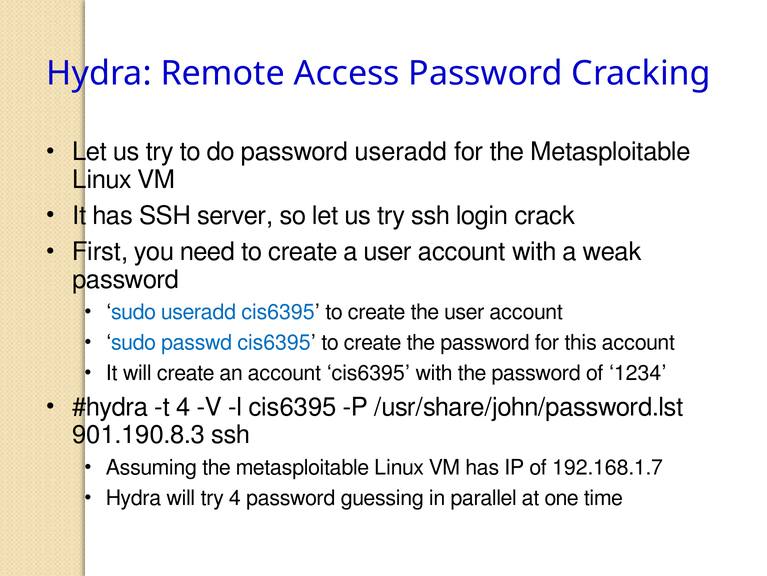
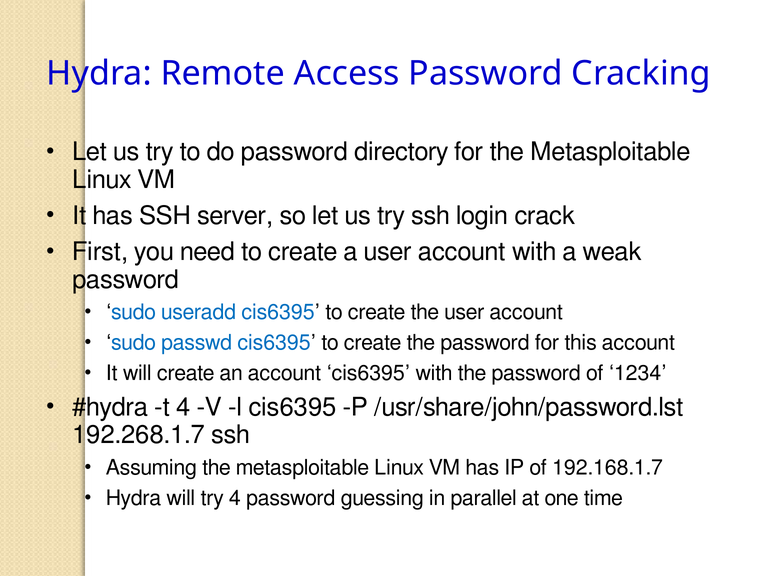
password useradd: useradd -> directory (401, 152)
901.190.8.3: 901.190.8.3 -> 192.268.1.7 (139, 434)
